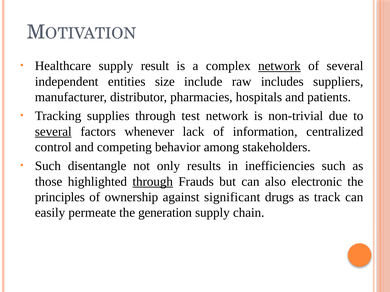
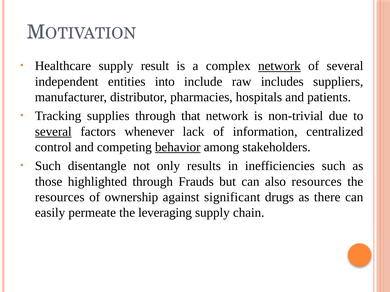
size: size -> into (165, 82)
test: test -> that (191, 116)
behavior underline: none -> present (178, 147)
through underline: present -> none (153, 182)
also electronic: electronic -> resources (317, 182)
principles: principles -> resources (60, 197)
track: track -> there (327, 197)
generation: generation -> leveraging (165, 213)
